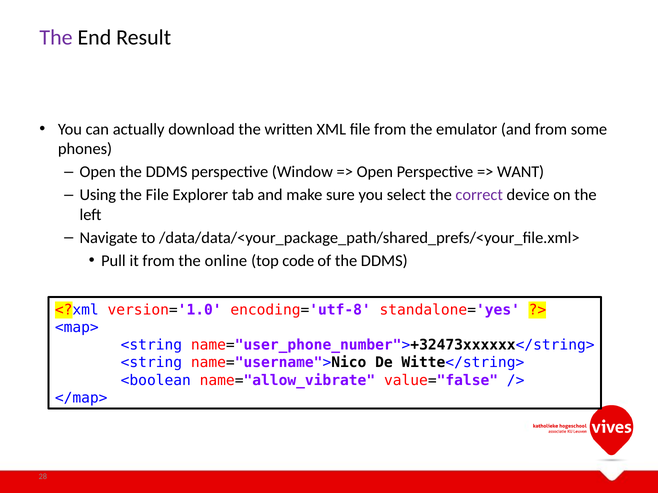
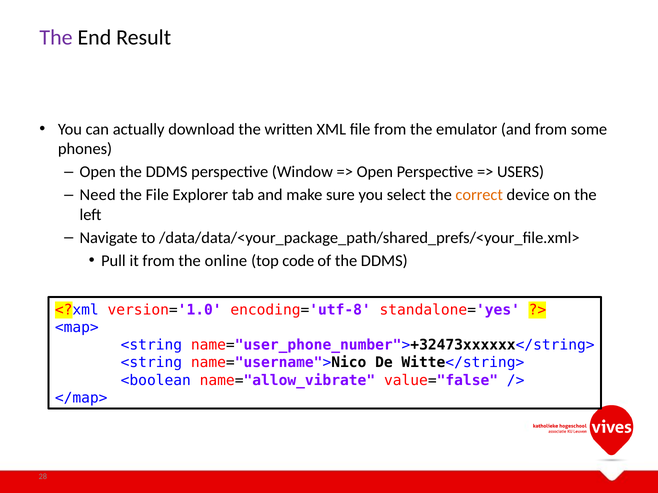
WANT: WANT -> USERS (521, 172)
Using: Using -> Need (98, 195)
correct colour: purple -> orange (479, 195)
